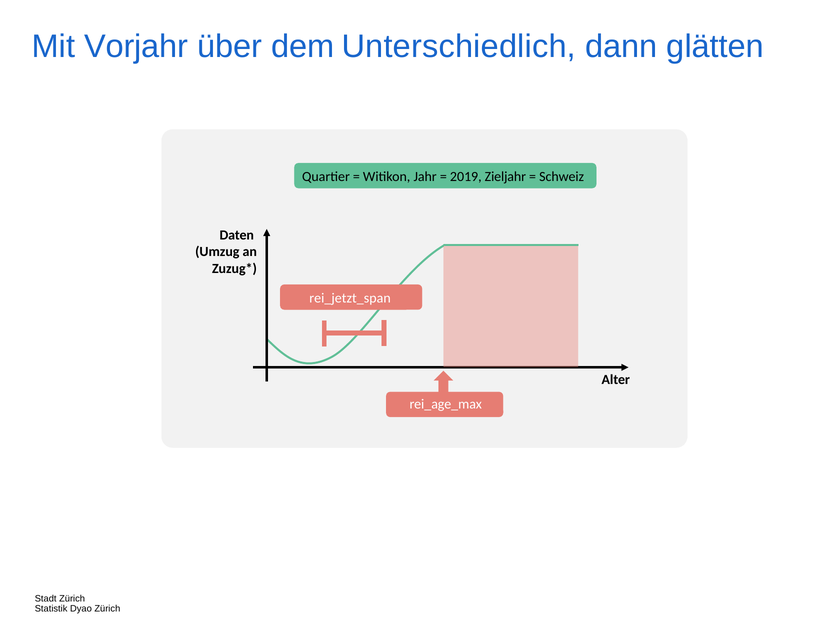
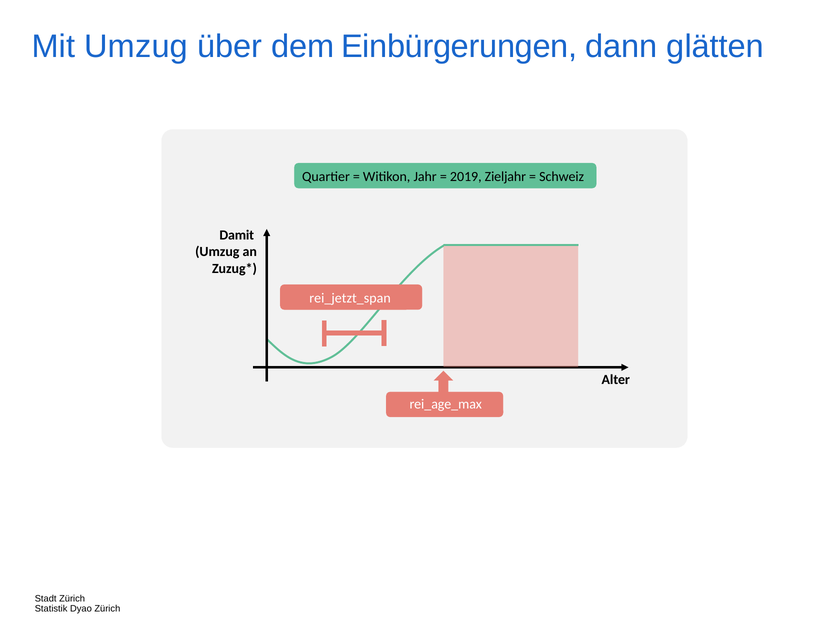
Mit Vorjahr: Vorjahr -> Umzug (136, 47)
Unterschiedlich: Unterschiedlich -> Einbürgerungen (459, 47)
Daten: Daten -> Damit (237, 235)
